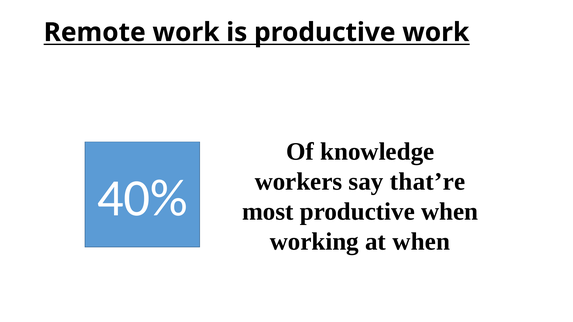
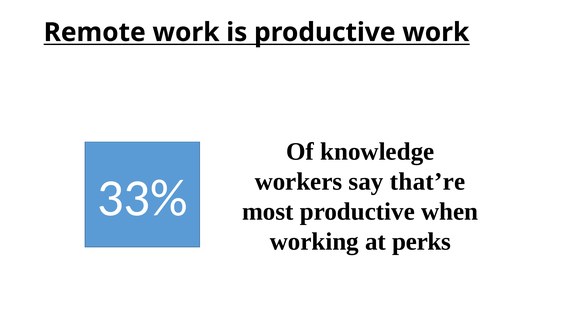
40%: 40% -> 33% (142, 198)
at when: when -> perks (422, 242)
